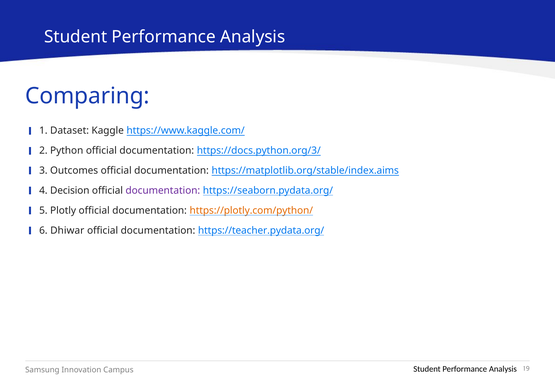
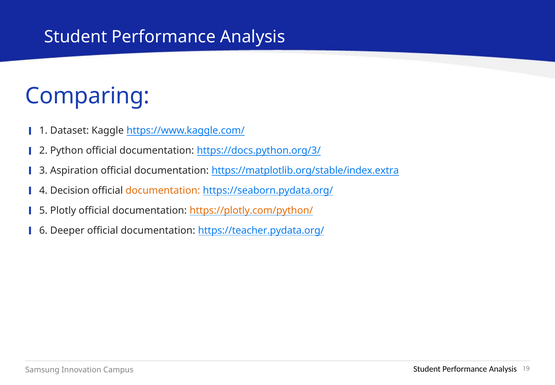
Outcomes: Outcomes -> Aspiration (74, 170)
https://matplotlib.org/stable/index.aims: https://matplotlib.org/stable/index.aims -> https://matplotlib.org/stable/index.extra (305, 170)
documentation colour: purple -> orange (163, 190)
Dhiwar: Dhiwar -> Deeper (67, 230)
